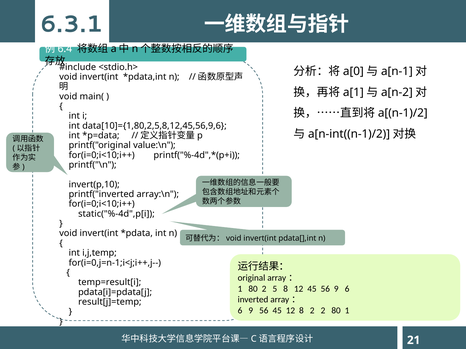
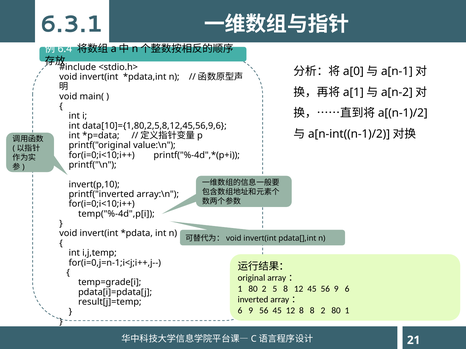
static("%-4d",p[i: static("%-4d",p[i -> temp("%-4d",p[i (116, 214)
temp=result[i: temp=result[i -> temp=grade[i (110, 283)
8 2: 2 -> 8 (312, 311)
